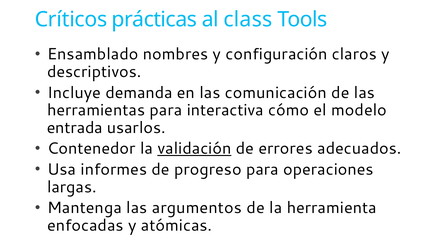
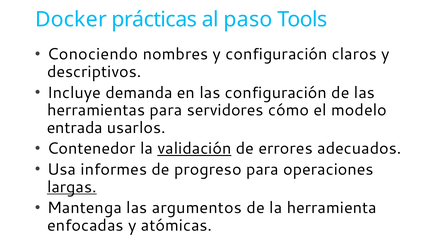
Críticos: Críticos -> Docker (71, 20)
class: class -> paso (248, 20)
Ensamblado: Ensamblado -> Conociendo (93, 54)
las comunicación: comunicación -> configuración (276, 93)
interactiva: interactiva -> servidores (225, 110)
largas underline: none -> present (72, 187)
